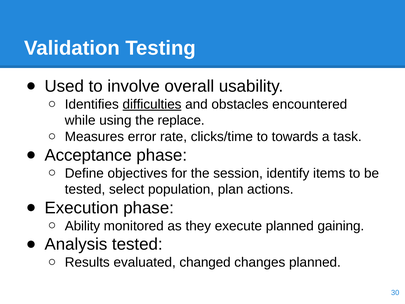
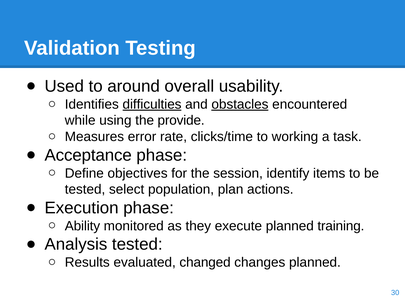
involve: involve -> around (134, 86)
obstacles underline: none -> present (240, 104)
replace: replace -> provide (181, 120)
towards: towards -> working (295, 137)
gaining: gaining -> training (341, 226)
